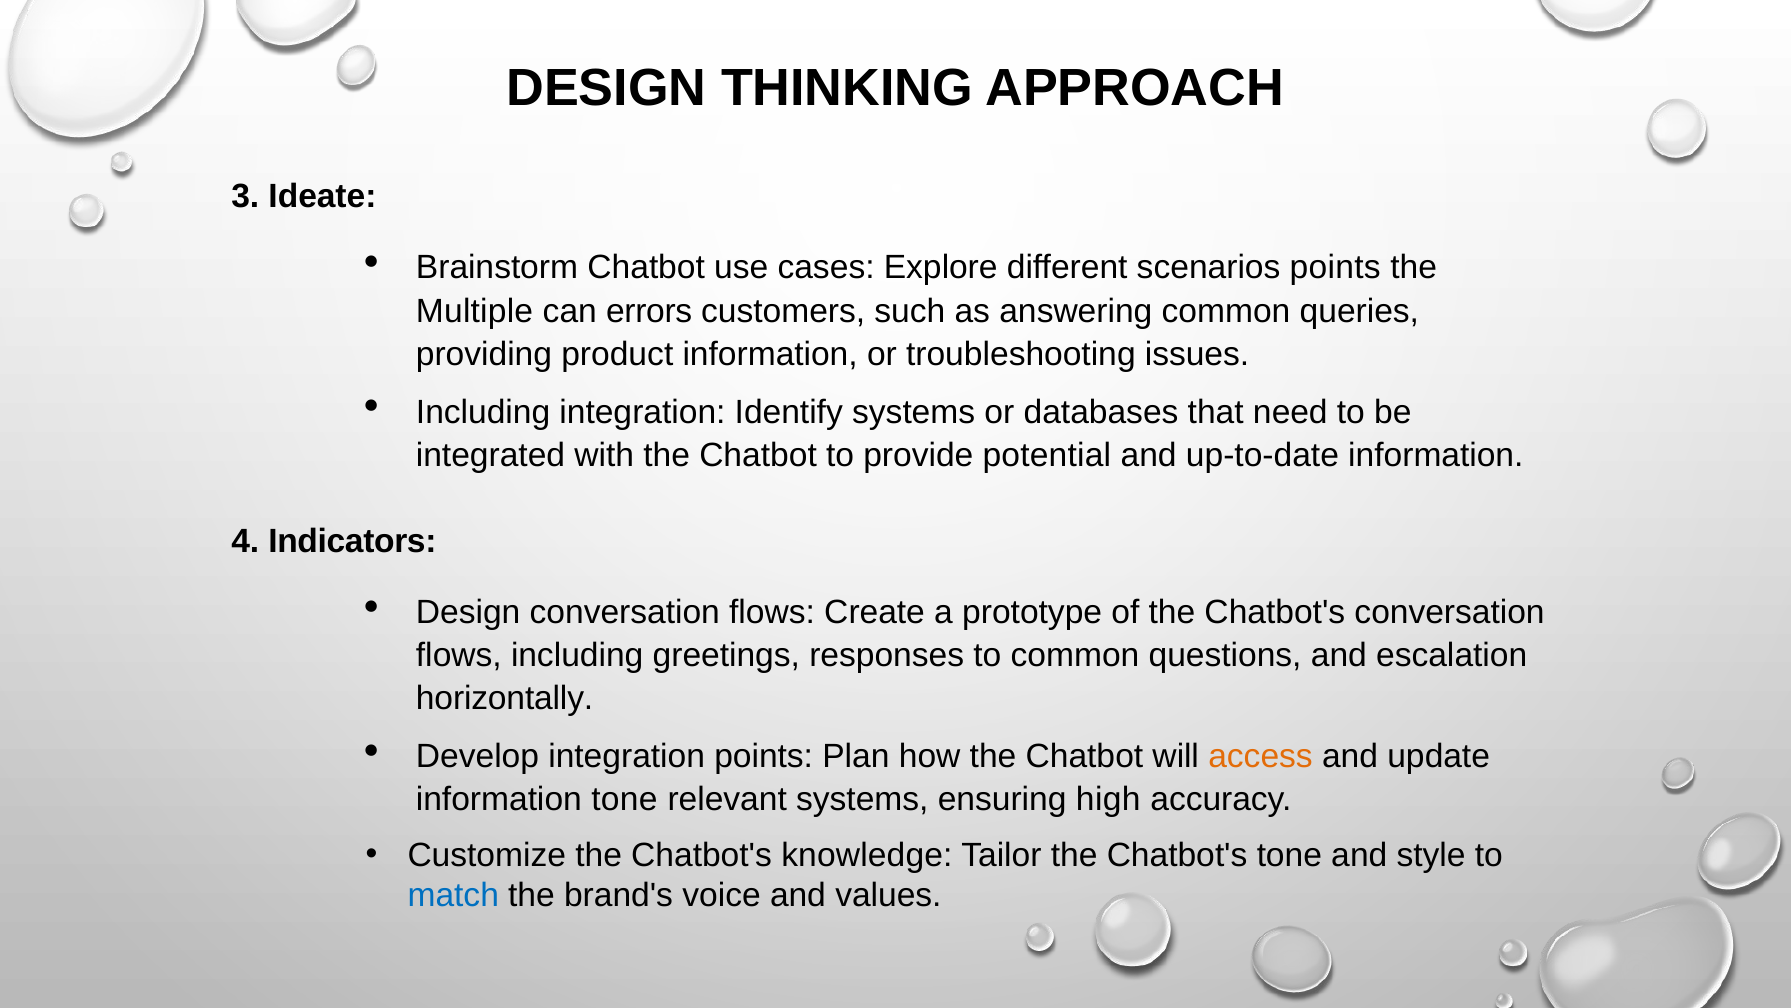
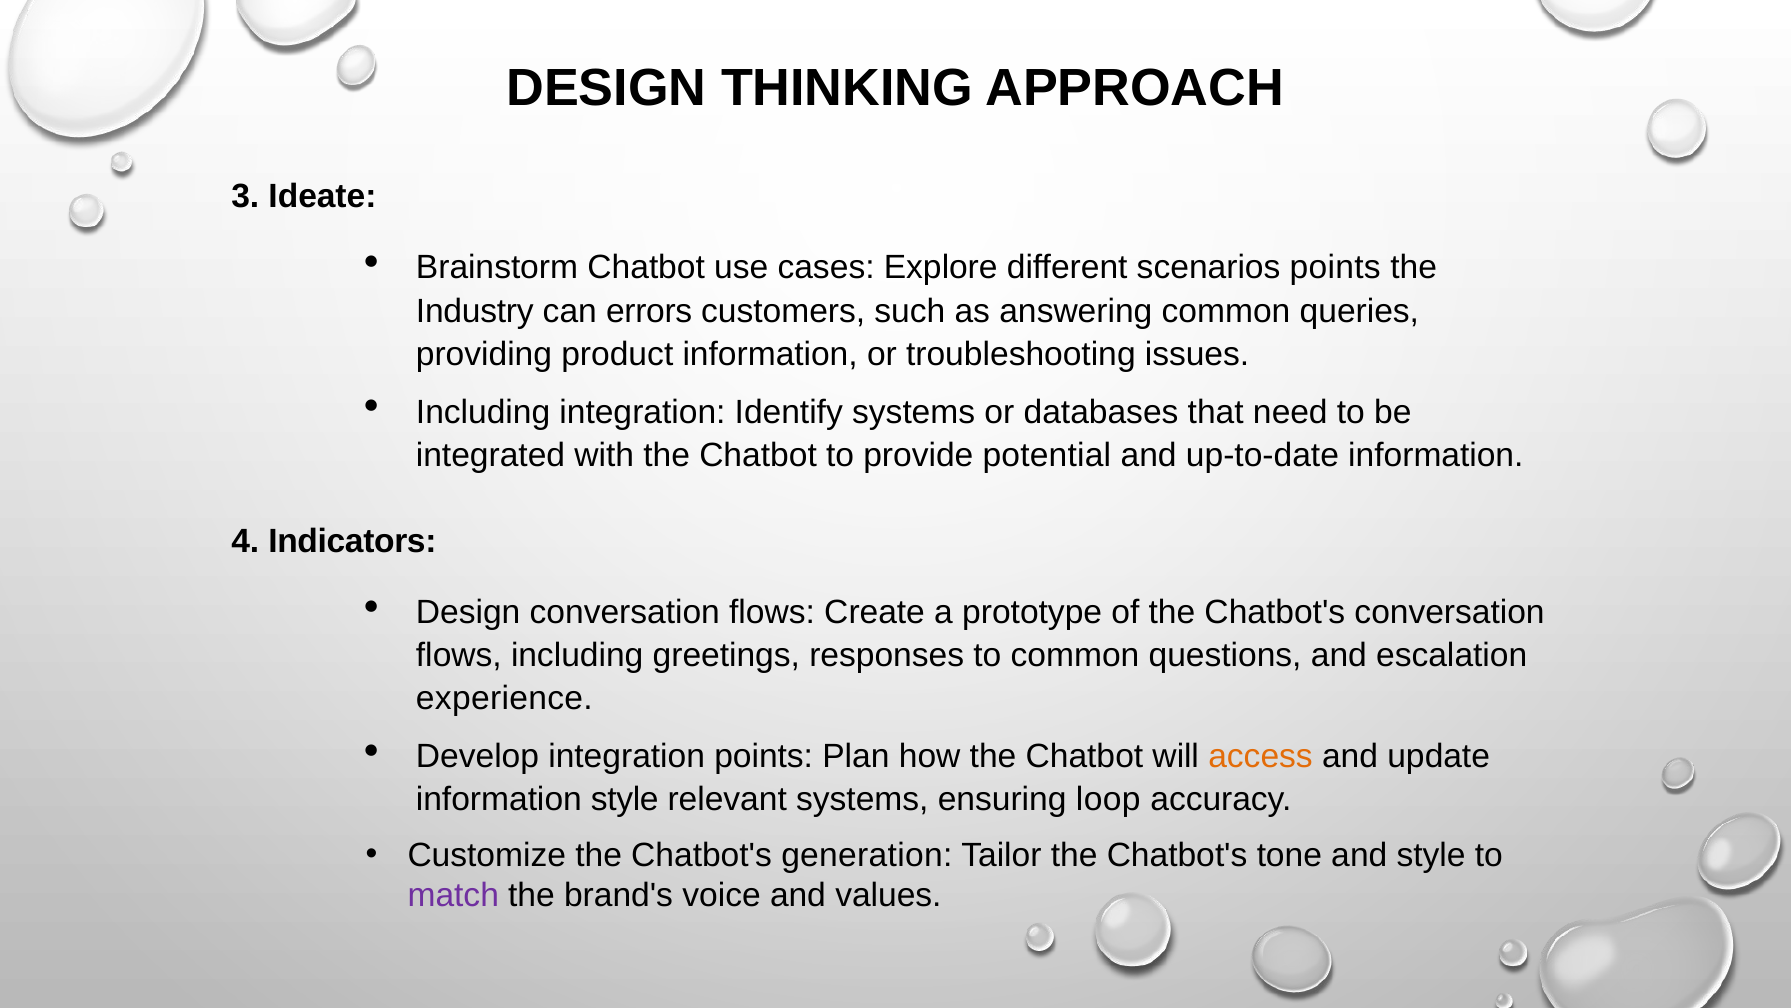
Multiple: Multiple -> Industry (475, 311)
horizontally: horizontally -> experience (504, 698)
information tone: tone -> style (625, 799)
high: high -> loop (1108, 799)
knowledge: knowledge -> generation (867, 855)
match colour: blue -> purple (453, 895)
